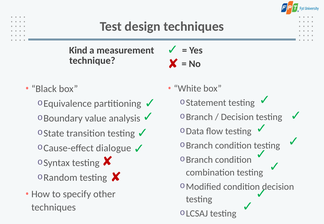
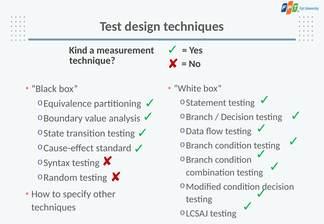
dialogue: dialogue -> standard (114, 148)
